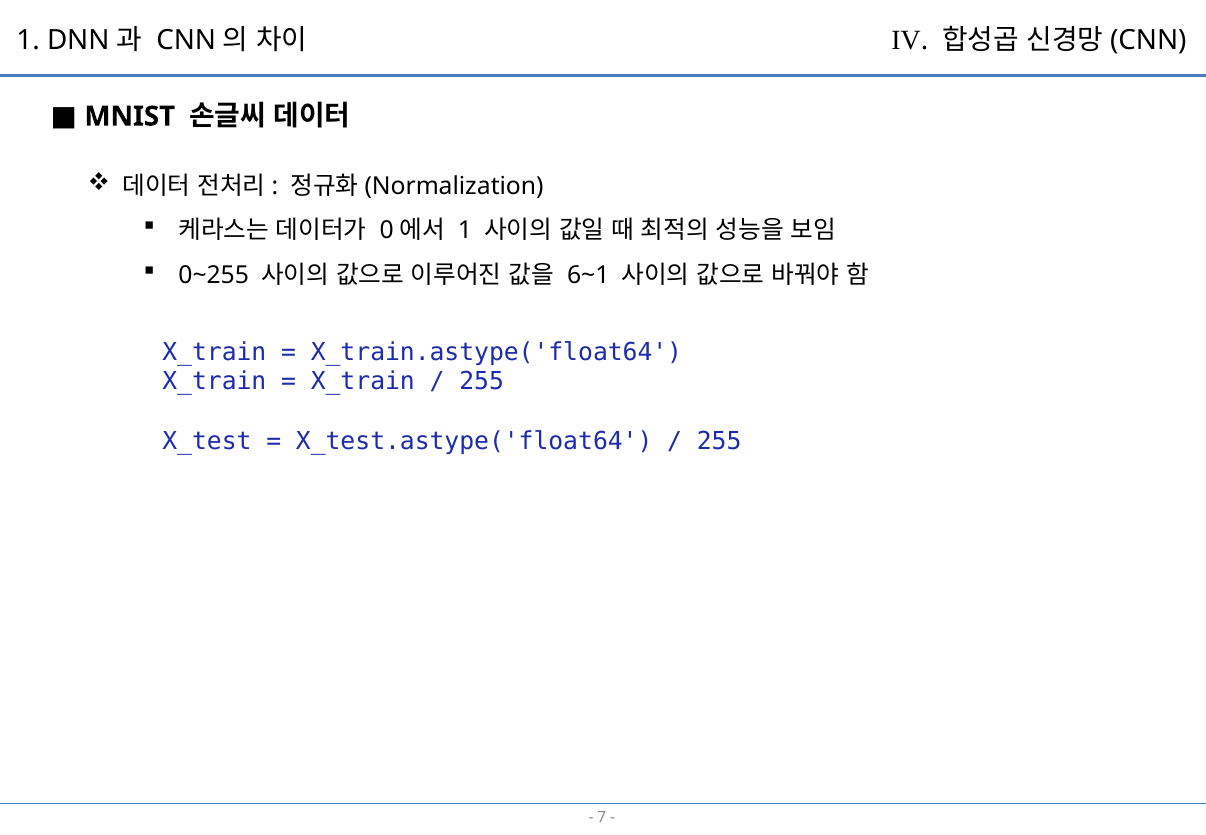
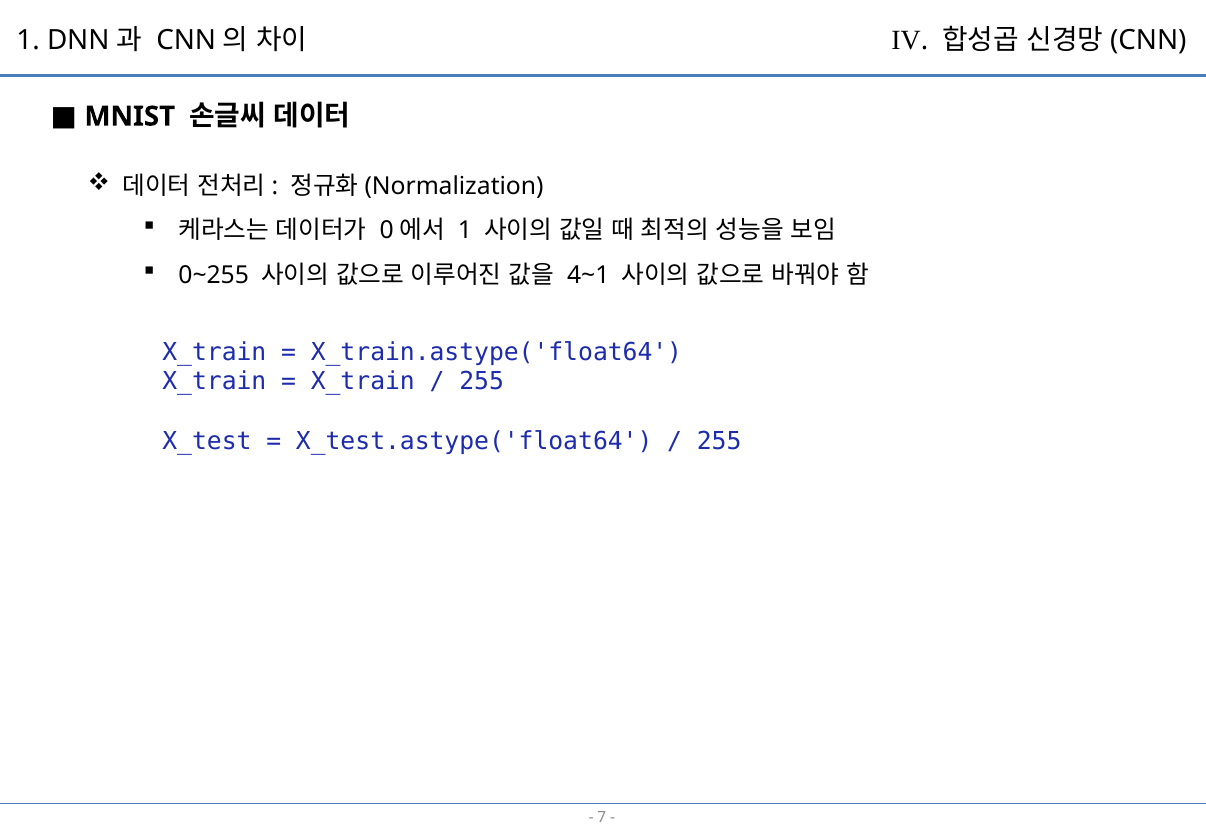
6~1: 6~1 -> 4~1 (588, 275)
